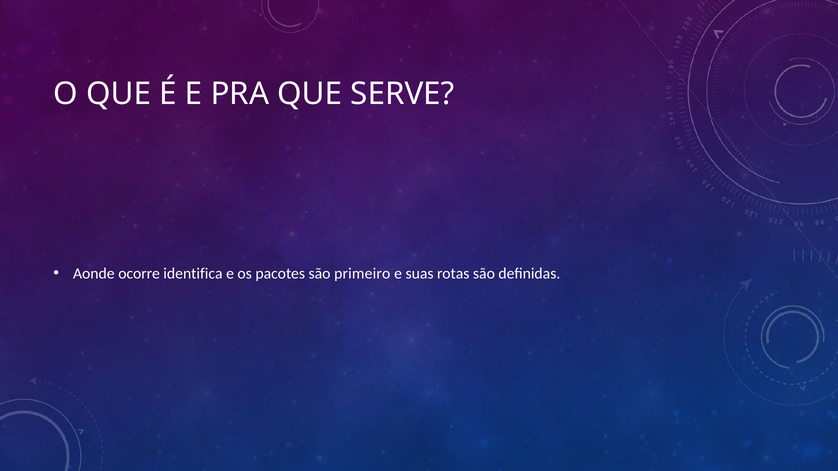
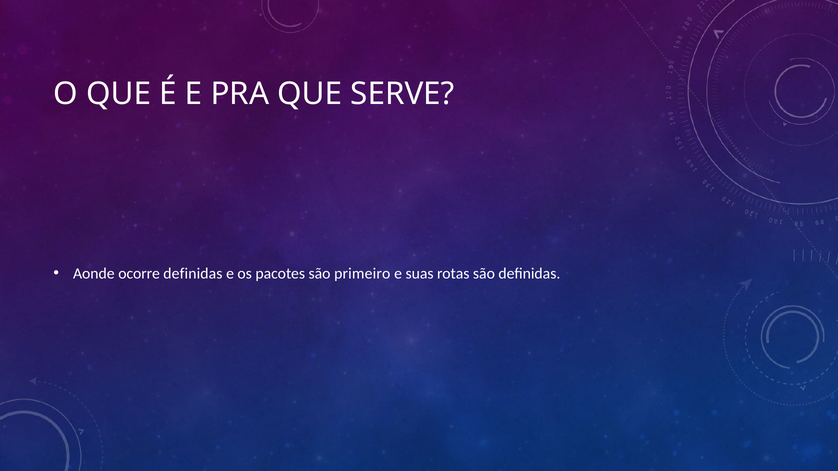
ocorre identifica: identifica -> definidas (193, 274)
